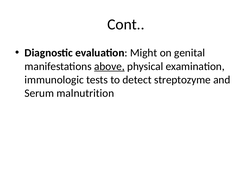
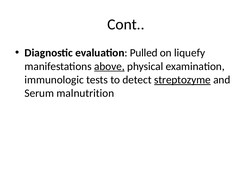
Might: Might -> Pulled (144, 53)
genital: genital -> liquefy (190, 53)
streptozyme underline: none -> present (182, 80)
